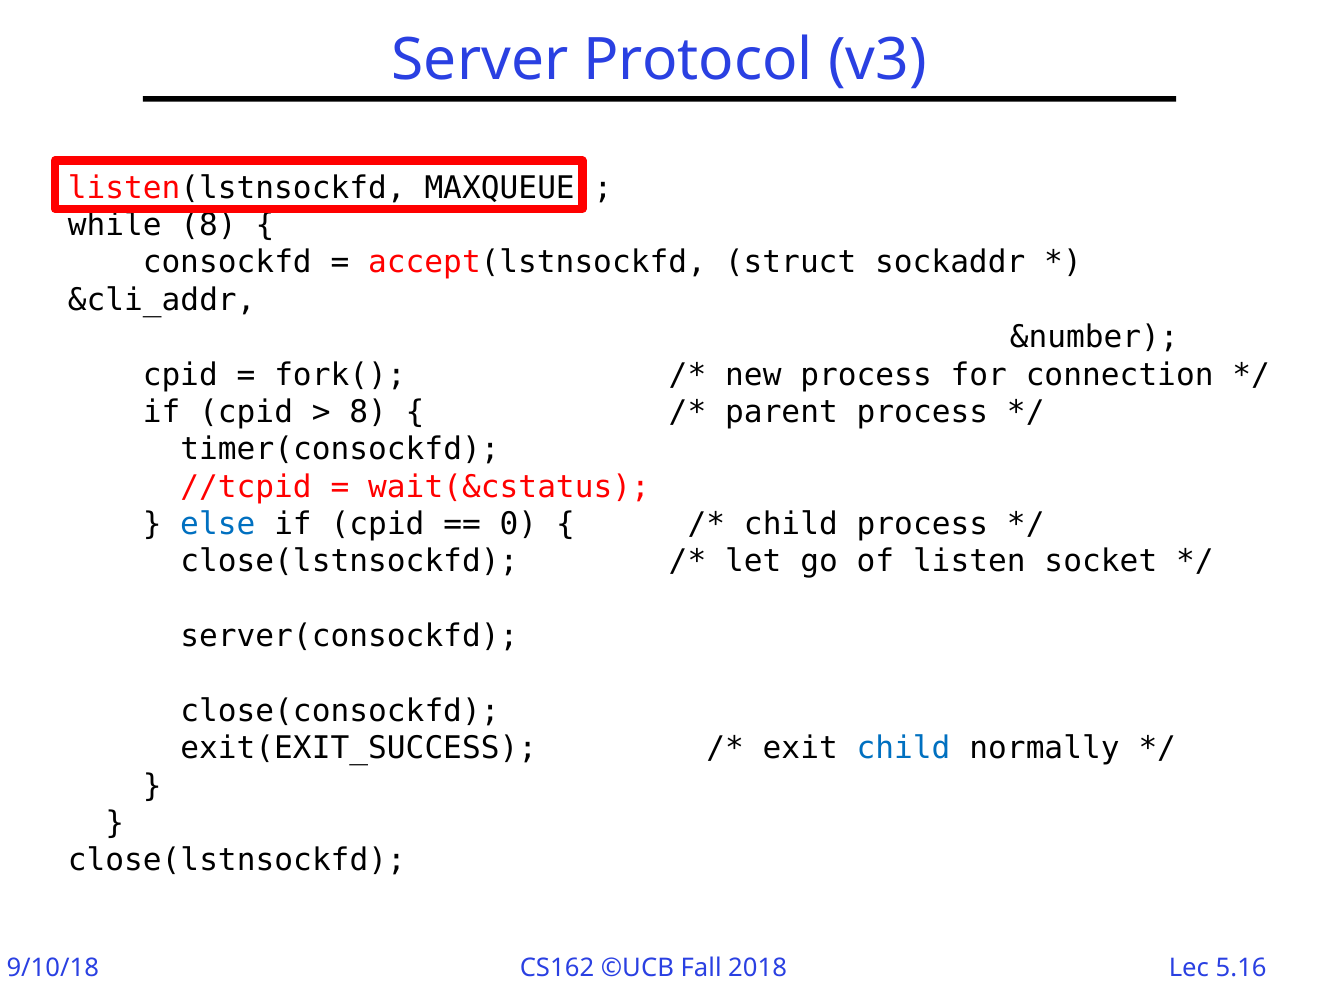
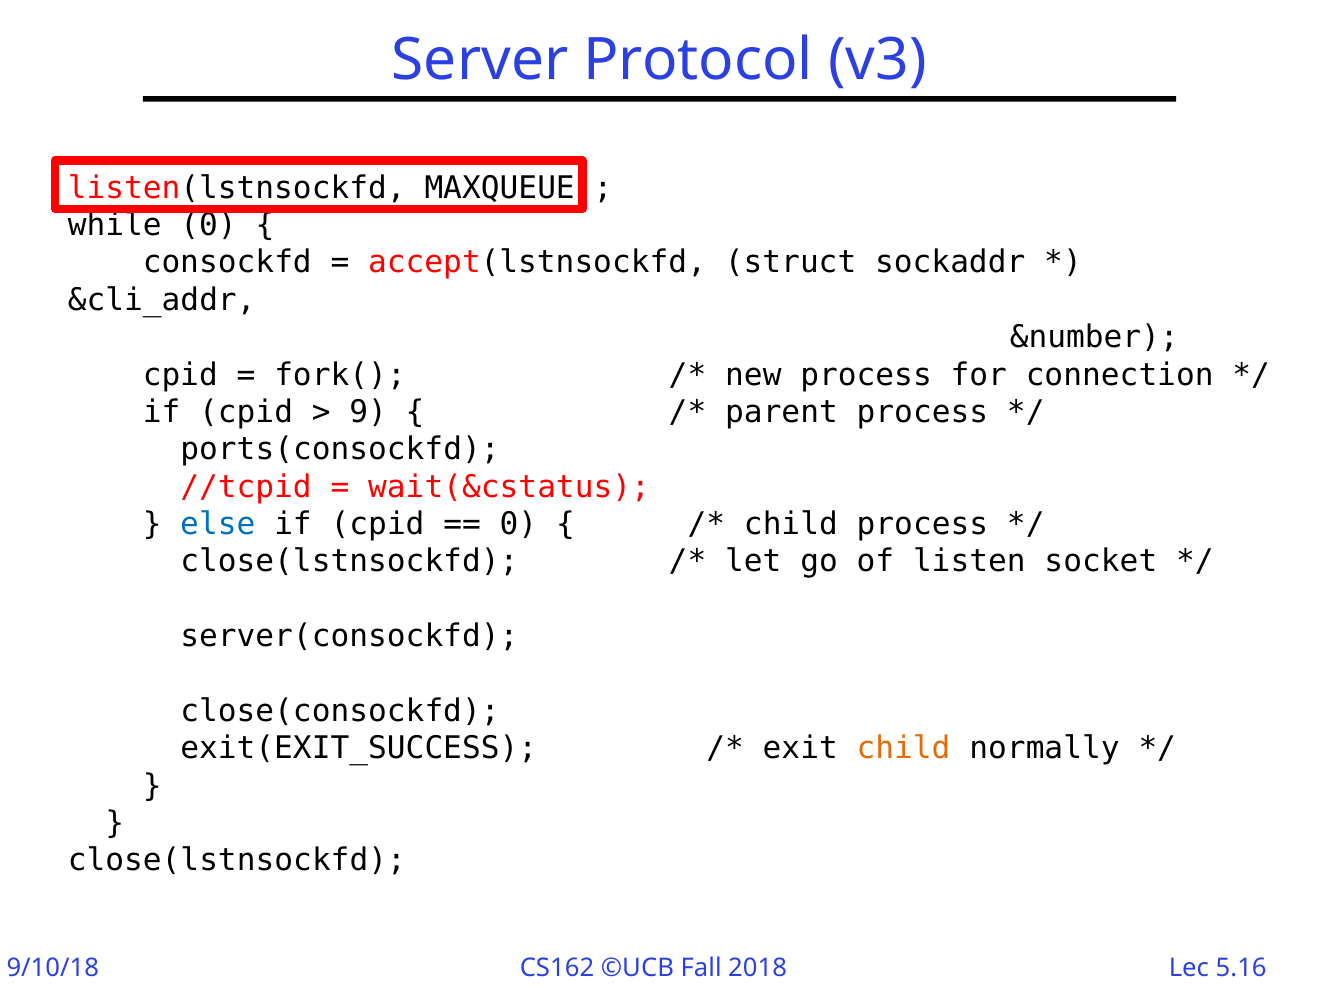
while 8: 8 -> 0 (209, 225)
8: 8 -> 9 (368, 412)
timer(consockfd: timer(consockfd -> ports(consockfd (340, 450)
child colour: blue -> orange (904, 749)
